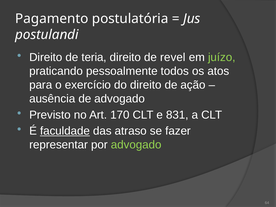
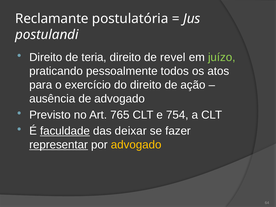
Pagamento: Pagamento -> Reclamante (52, 19)
170: 170 -> 765 (120, 115)
831: 831 -> 754 (177, 115)
atraso: atraso -> deixar (131, 131)
representar underline: none -> present (59, 145)
advogado colour: light green -> yellow (136, 145)
